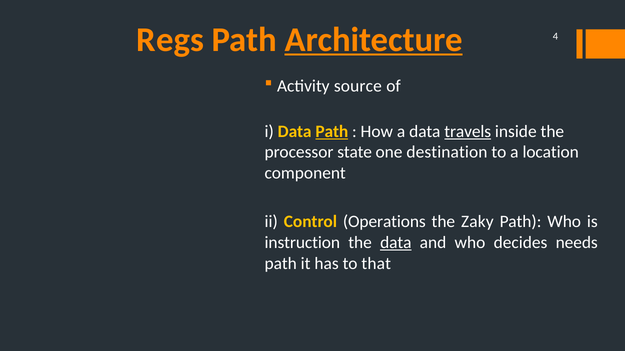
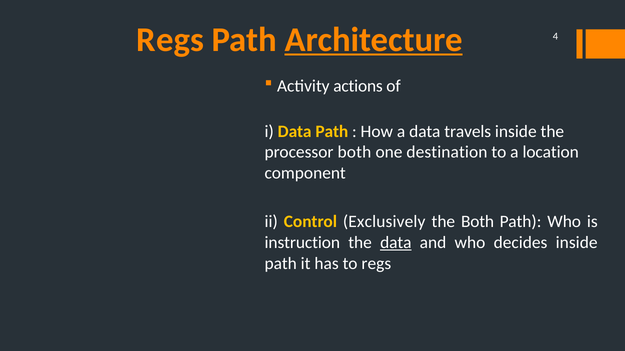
source: source -> actions (358, 86)
Path underline: present -> none (332, 132)
travels underline: present -> none (468, 132)
processor state: state -> both (354, 152)
Operations: Operations -> Exclusively (384, 222)
the Zaky: Zaky -> Both (478, 222)
decides needs: needs -> inside (577, 243)
to that: that -> regs (376, 264)
